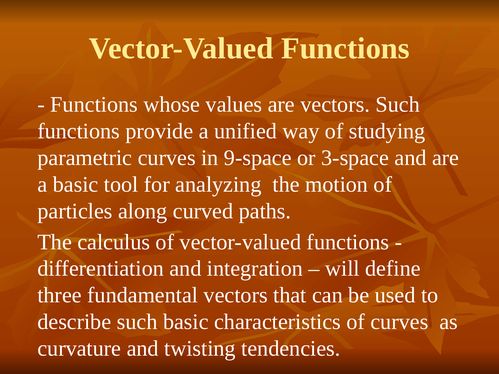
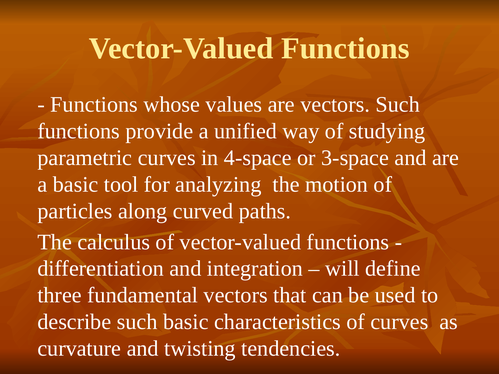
9-space: 9-space -> 4-space (258, 158)
